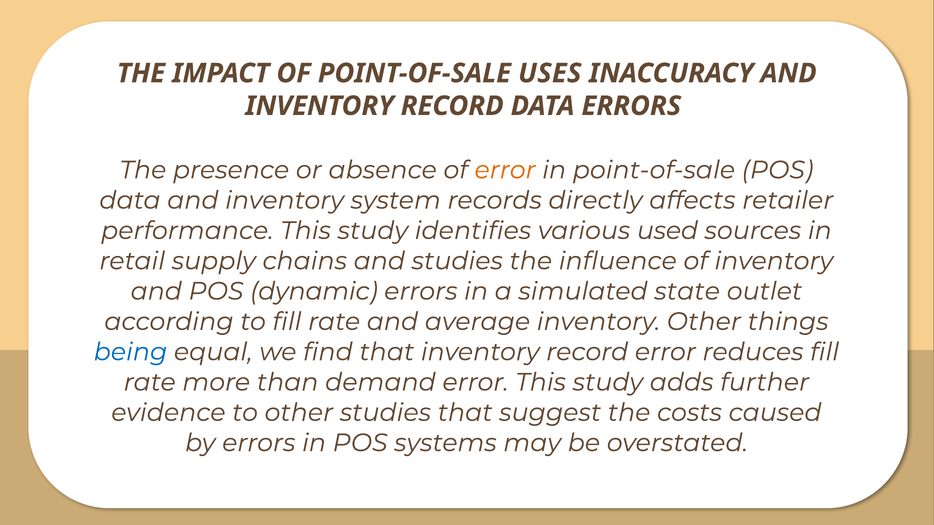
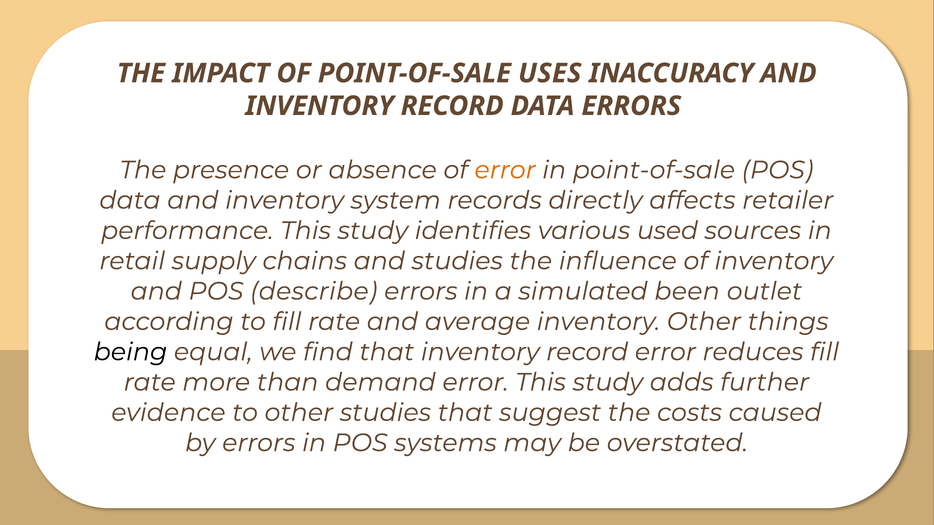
dynamic: dynamic -> describe (314, 291)
state: state -> been (687, 291)
being colour: blue -> black (130, 352)
